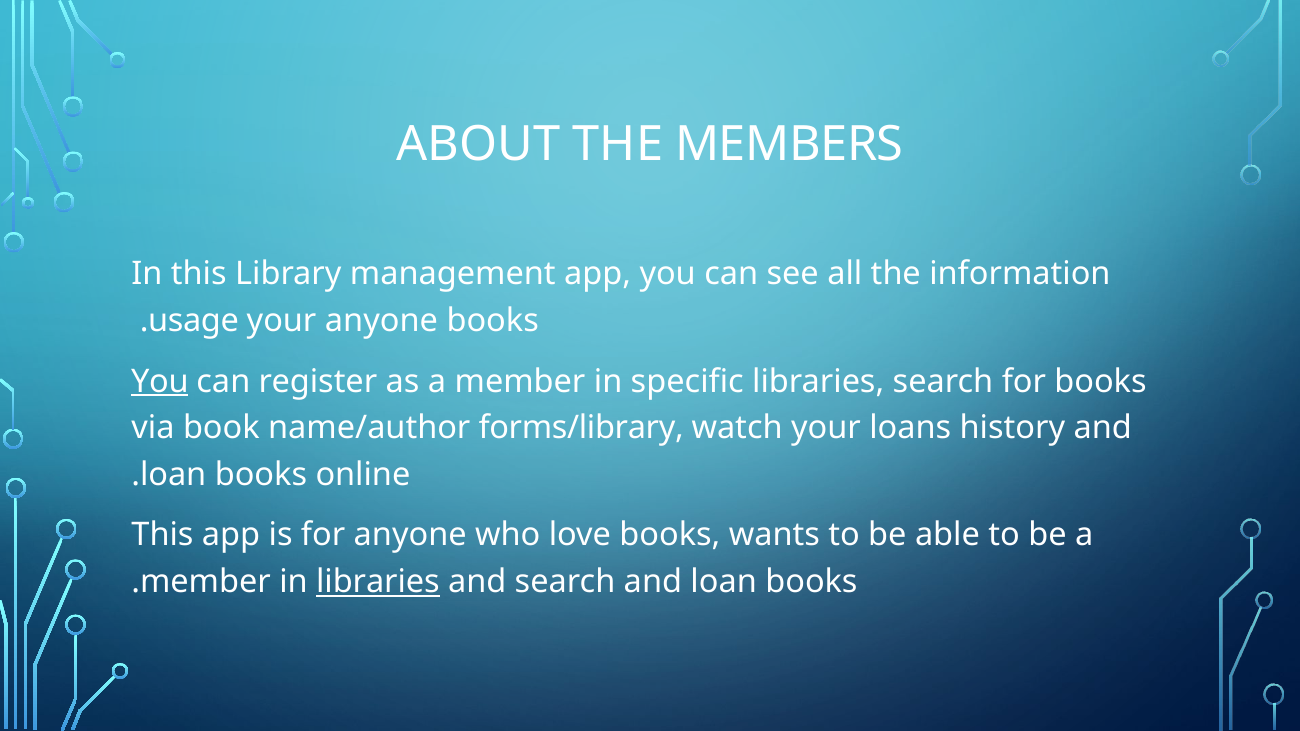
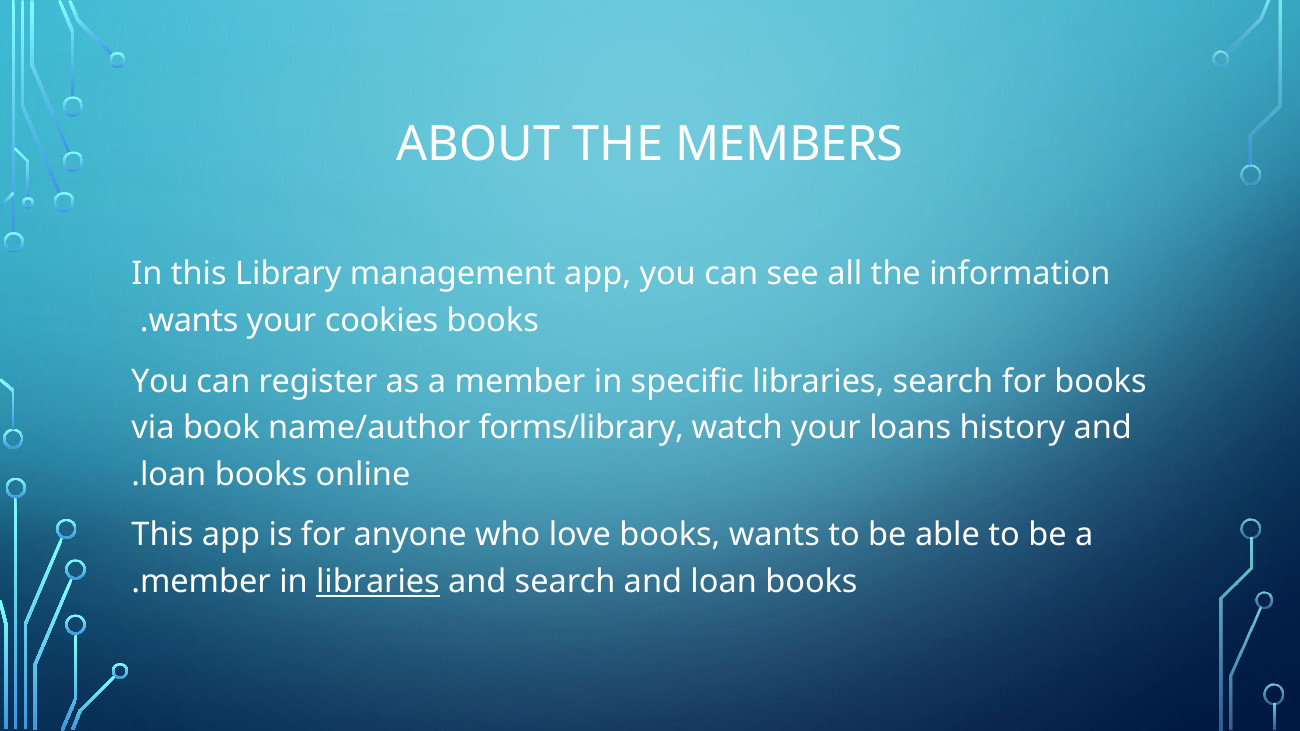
usage: usage -> wants (194, 321)
your anyone: anyone -> cookies (382, 321)
You underline: present -> none (160, 381)
